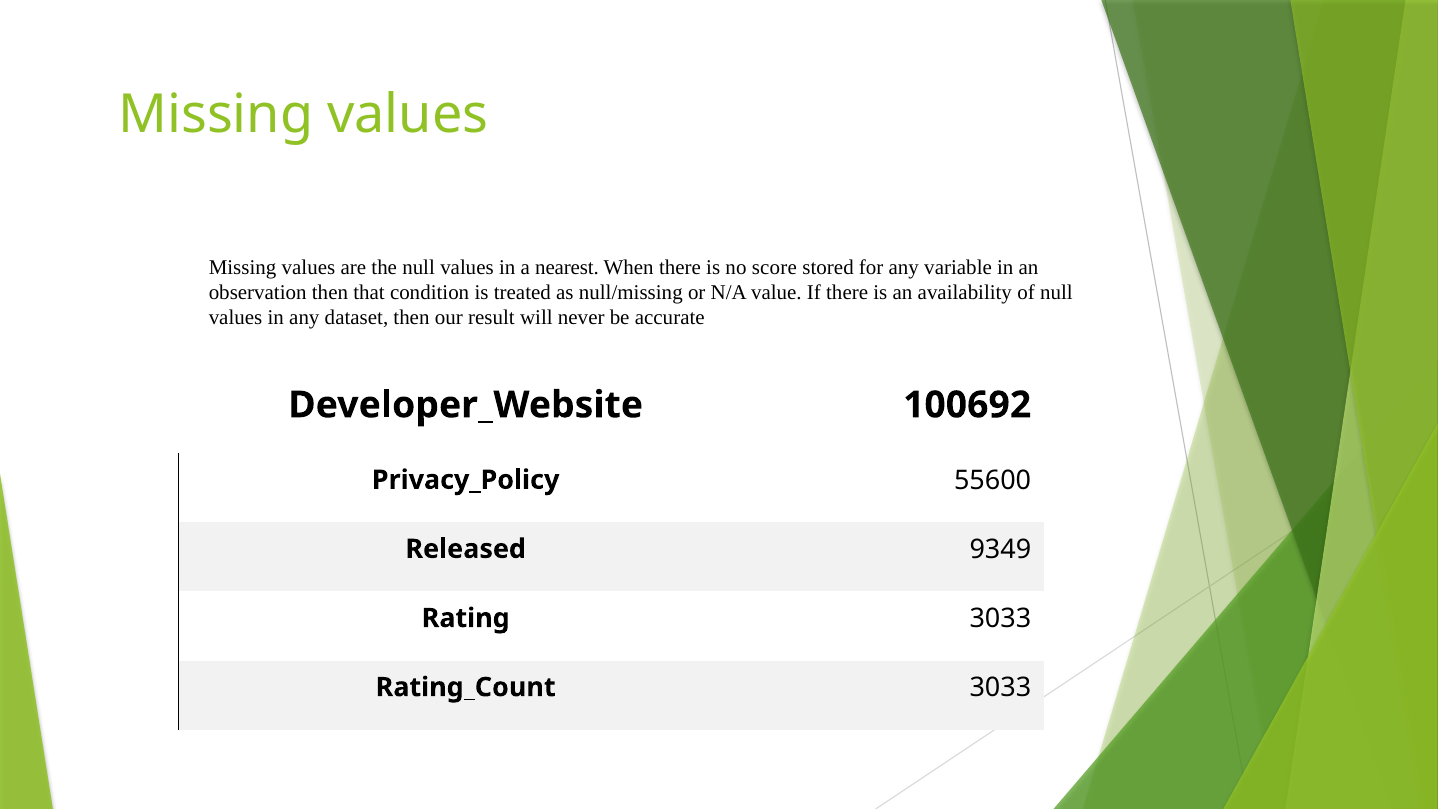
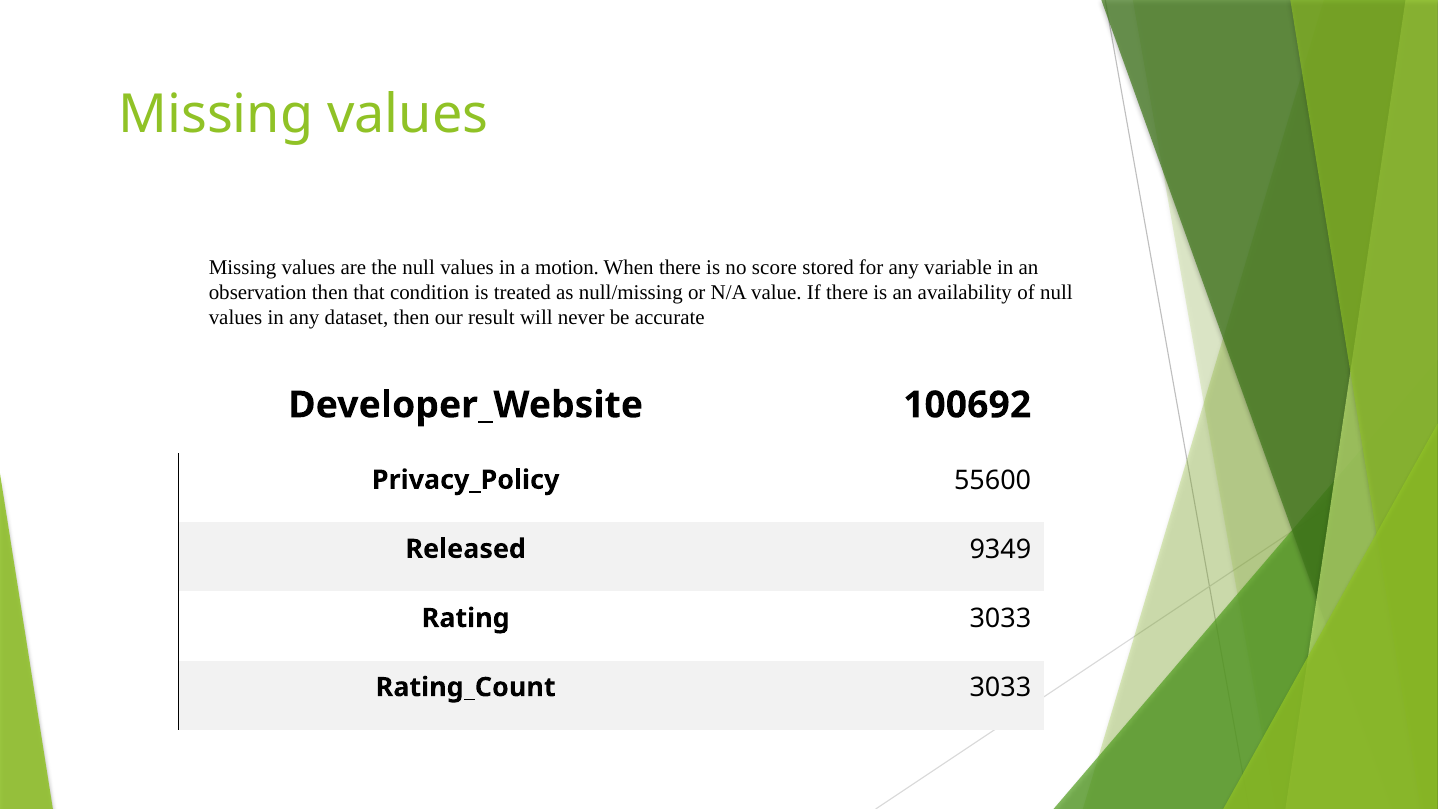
nearest: nearest -> motion (567, 267)
